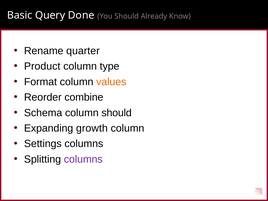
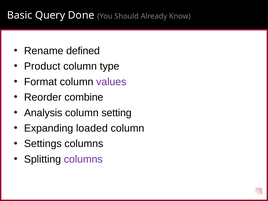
quarter: quarter -> defined (83, 51)
values colour: orange -> purple (111, 82)
Schema: Schema -> Analysis (43, 113)
column should: should -> setting (117, 113)
growth: growth -> loaded (92, 128)
